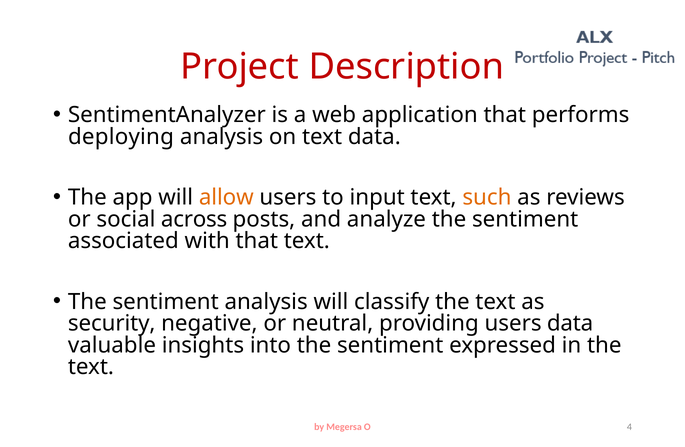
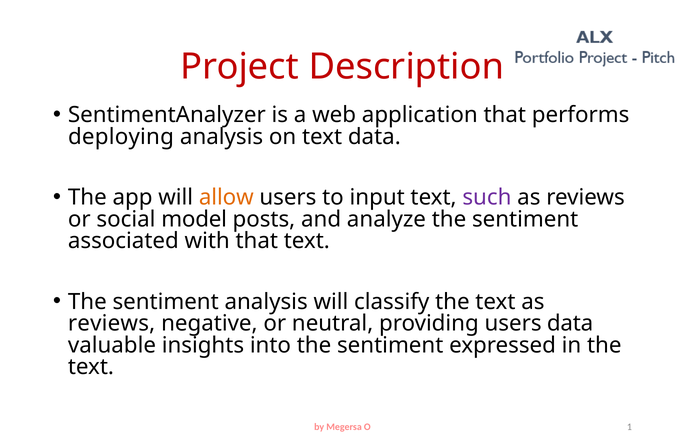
such colour: orange -> purple (487, 197)
across: across -> model (194, 219)
security: security -> reviews (112, 323)
4: 4 -> 1 (629, 427)
